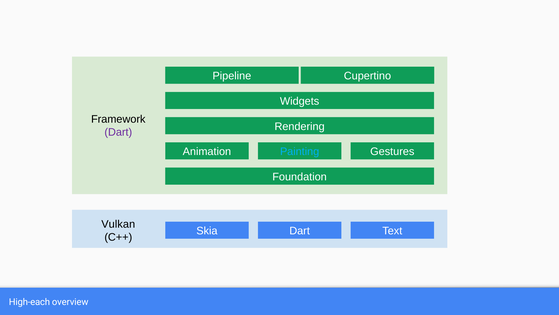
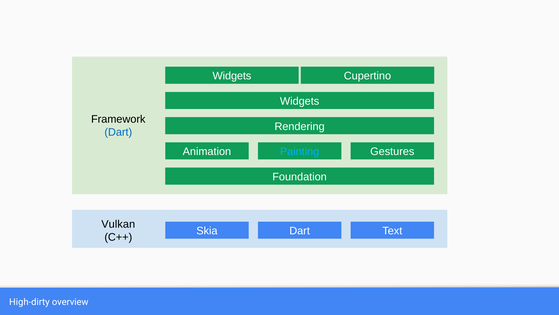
Pipeline: Pipeline -> Widgets (232, 76)
Dart colour: purple -> blue (118, 132)
High-each: High-each -> High-dirty (29, 301)
